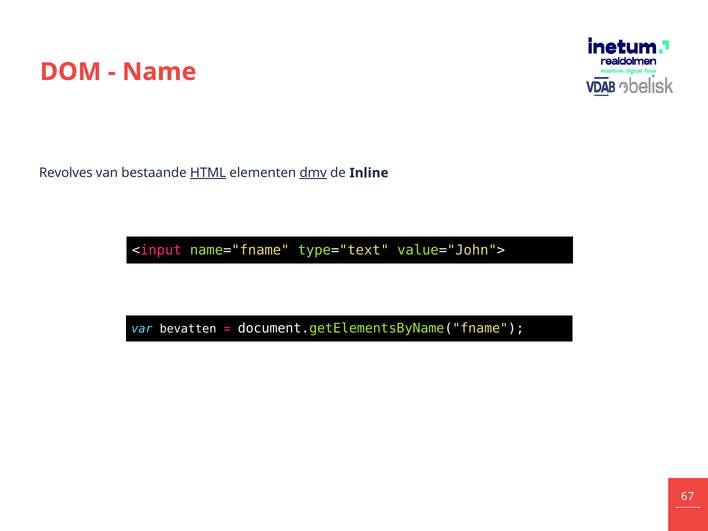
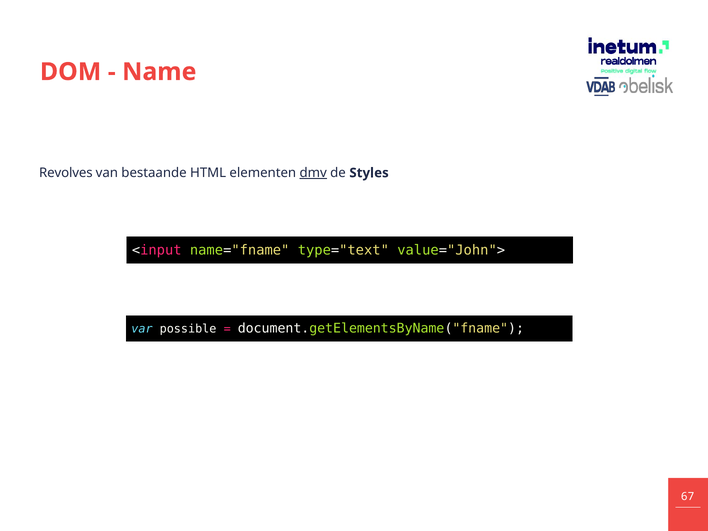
HTML underline: present -> none (208, 173)
Inline: Inline -> Styles (369, 173)
bevatten: bevatten -> possible (188, 329)
